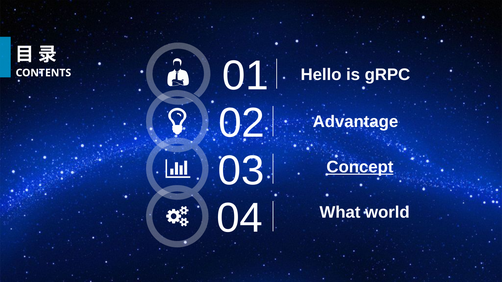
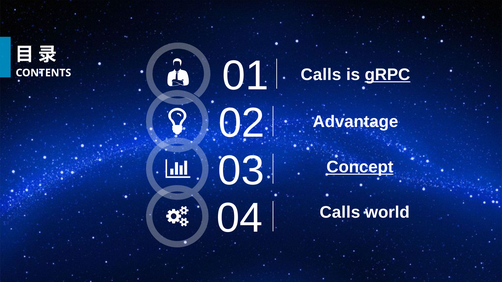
01 Hello: Hello -> Calls (321, 75)
gRPC underline: none -> present (387, 75)
04 What: What -> Calls (340, 213)
